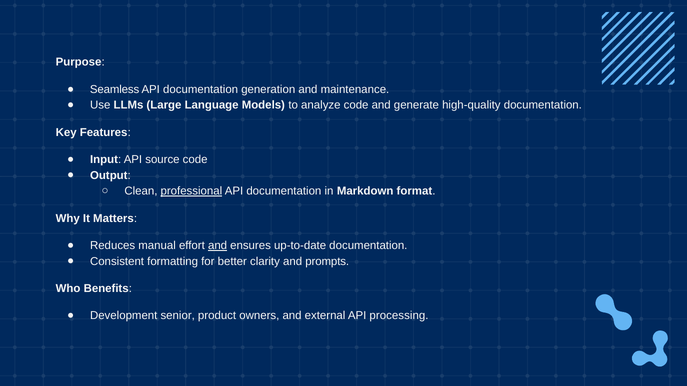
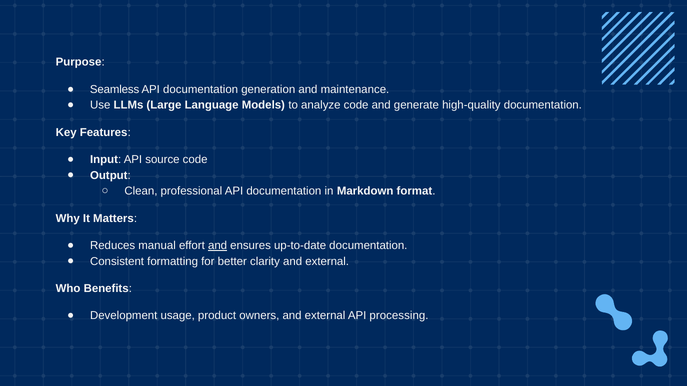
professional underline: present -> none (191, 191)
clarity and prompts: prompts -> external (327, 262)
senior: senior -> usage (178, 316)
